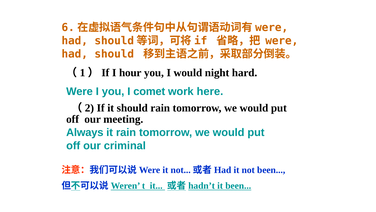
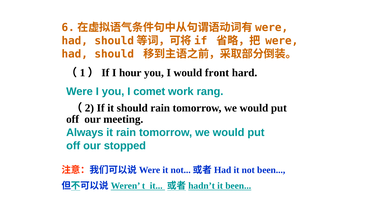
night: night -> front (217, 73)
here: here -> rang (210, 91)
criminal: criminal -> stopped (125, 145)
